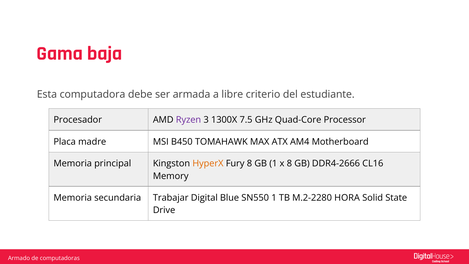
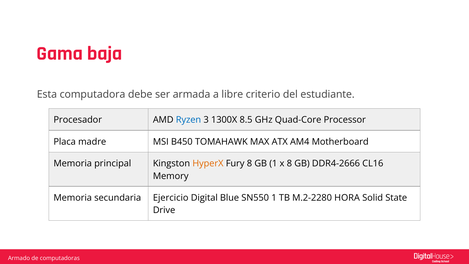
Ryzen colour: purple -> blue (188, 120)
7.5: 7.5 -> 8.5 (246, 120)
Trabajar: Trabajar -> Ejercicio (171, 198)
